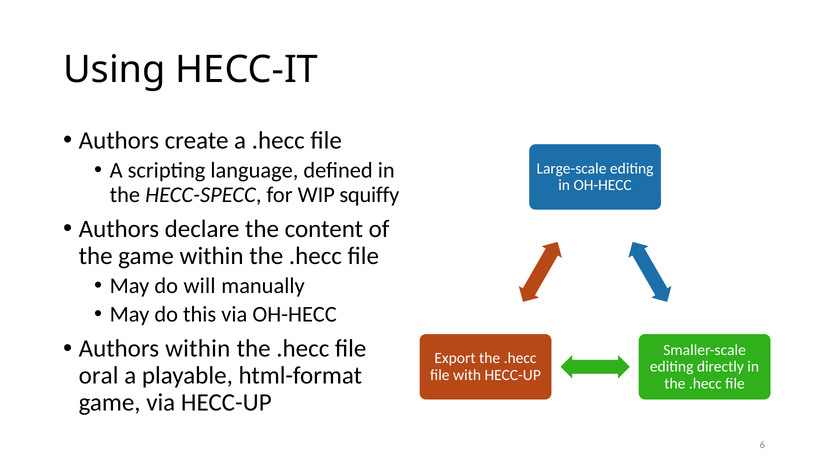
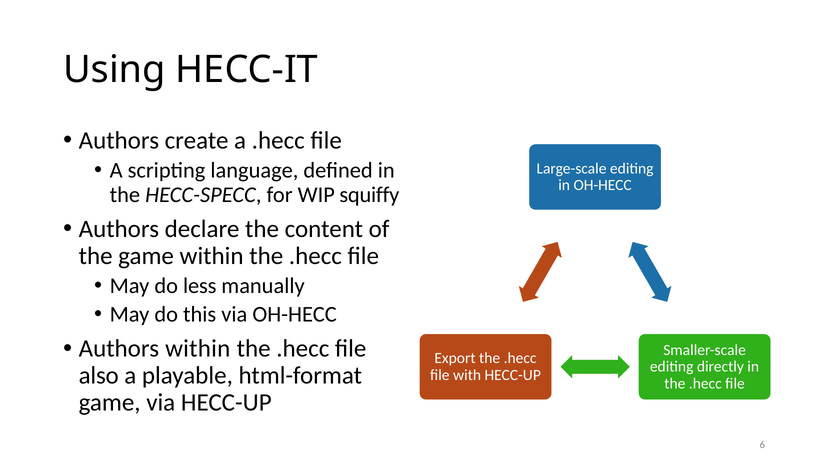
will: will -> less (200, 286)
oral: oral -> also (99, 375)
